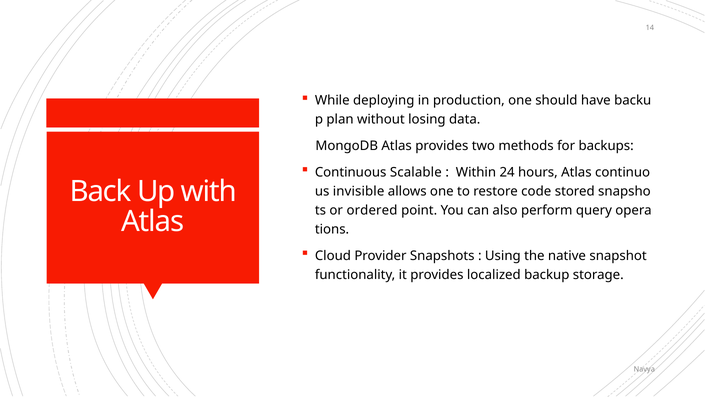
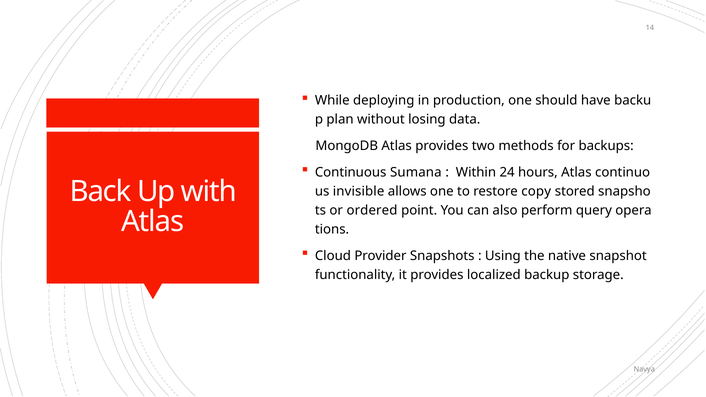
Scalable: Scalable -> Sumana (416, 172)
code: code -> copy (536, 191)
